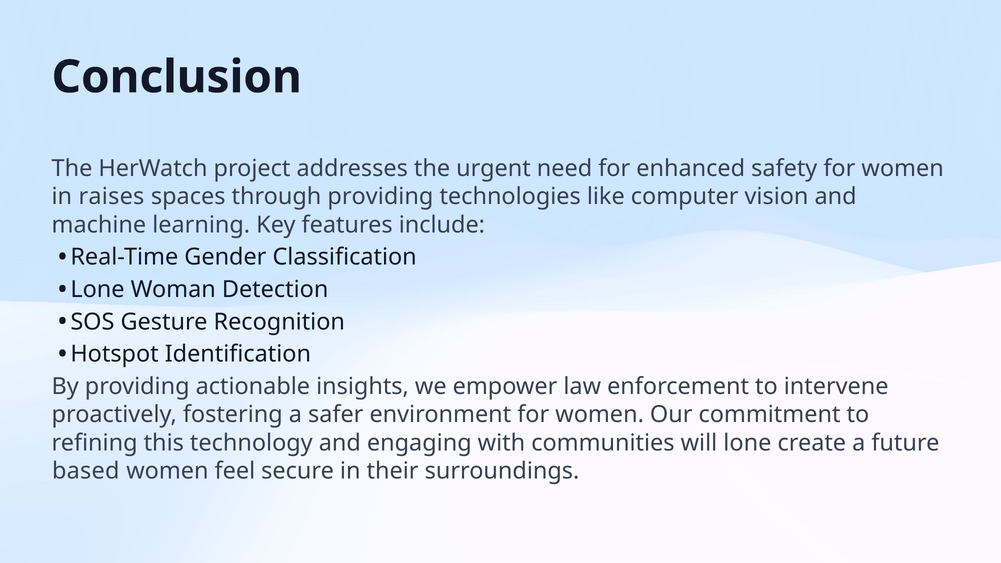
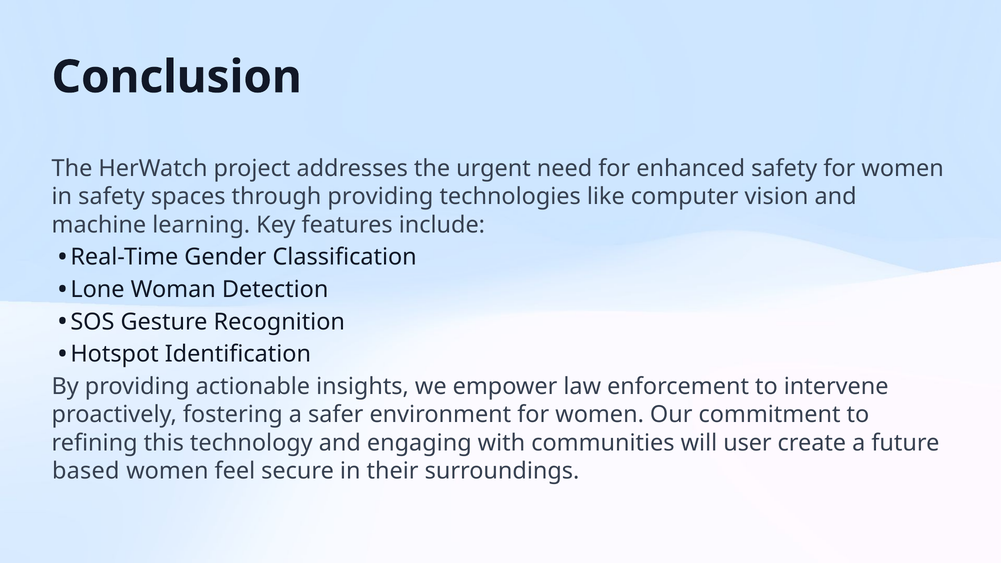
in raises: raises -> safety (112, 197)
will lone: lone -> user (747, 443)
